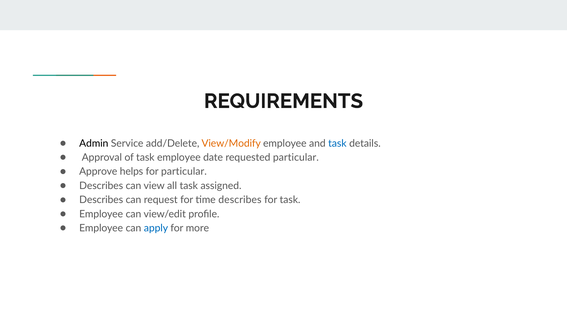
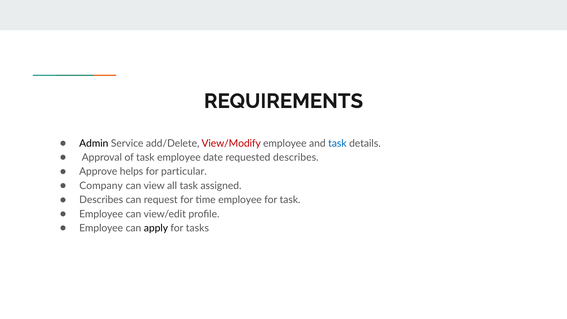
View/Modify colour: orange -> red (231, 143)
requested particular: particular -> describes (296, 157)
Describes: Describes -> Company (101, 186)
time describes: describes -> employee (240, 200)
apply colour: blue -> black (156, 228)
more: more -> tasks (197, 228)
